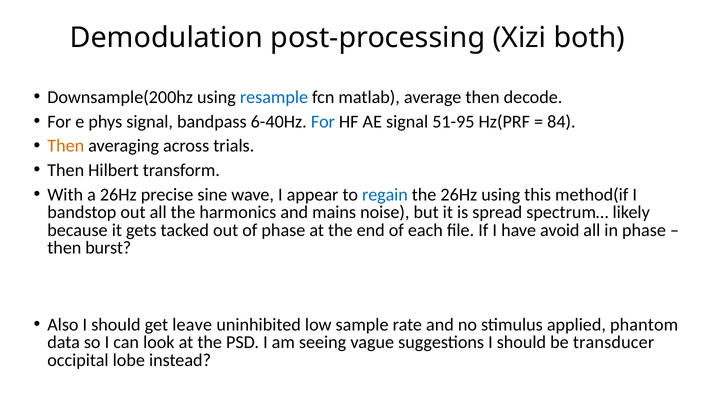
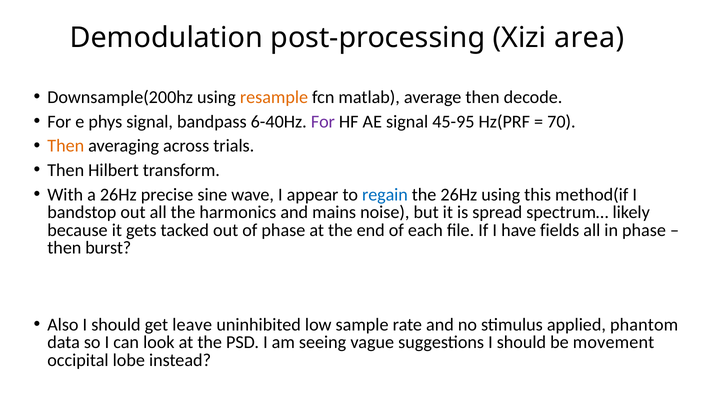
both: both -> area (589, 38)
resample colour: blue -> orange (274, 97)
For colour: blue -> purple (323, 121)
51-95: 51-95 -> 45-95 (453, 121)
84: 84 -> 70 (561, 121)
avoid: avoid -> fields (560, 230)
transducer: transducer -> movement (614, 342)
